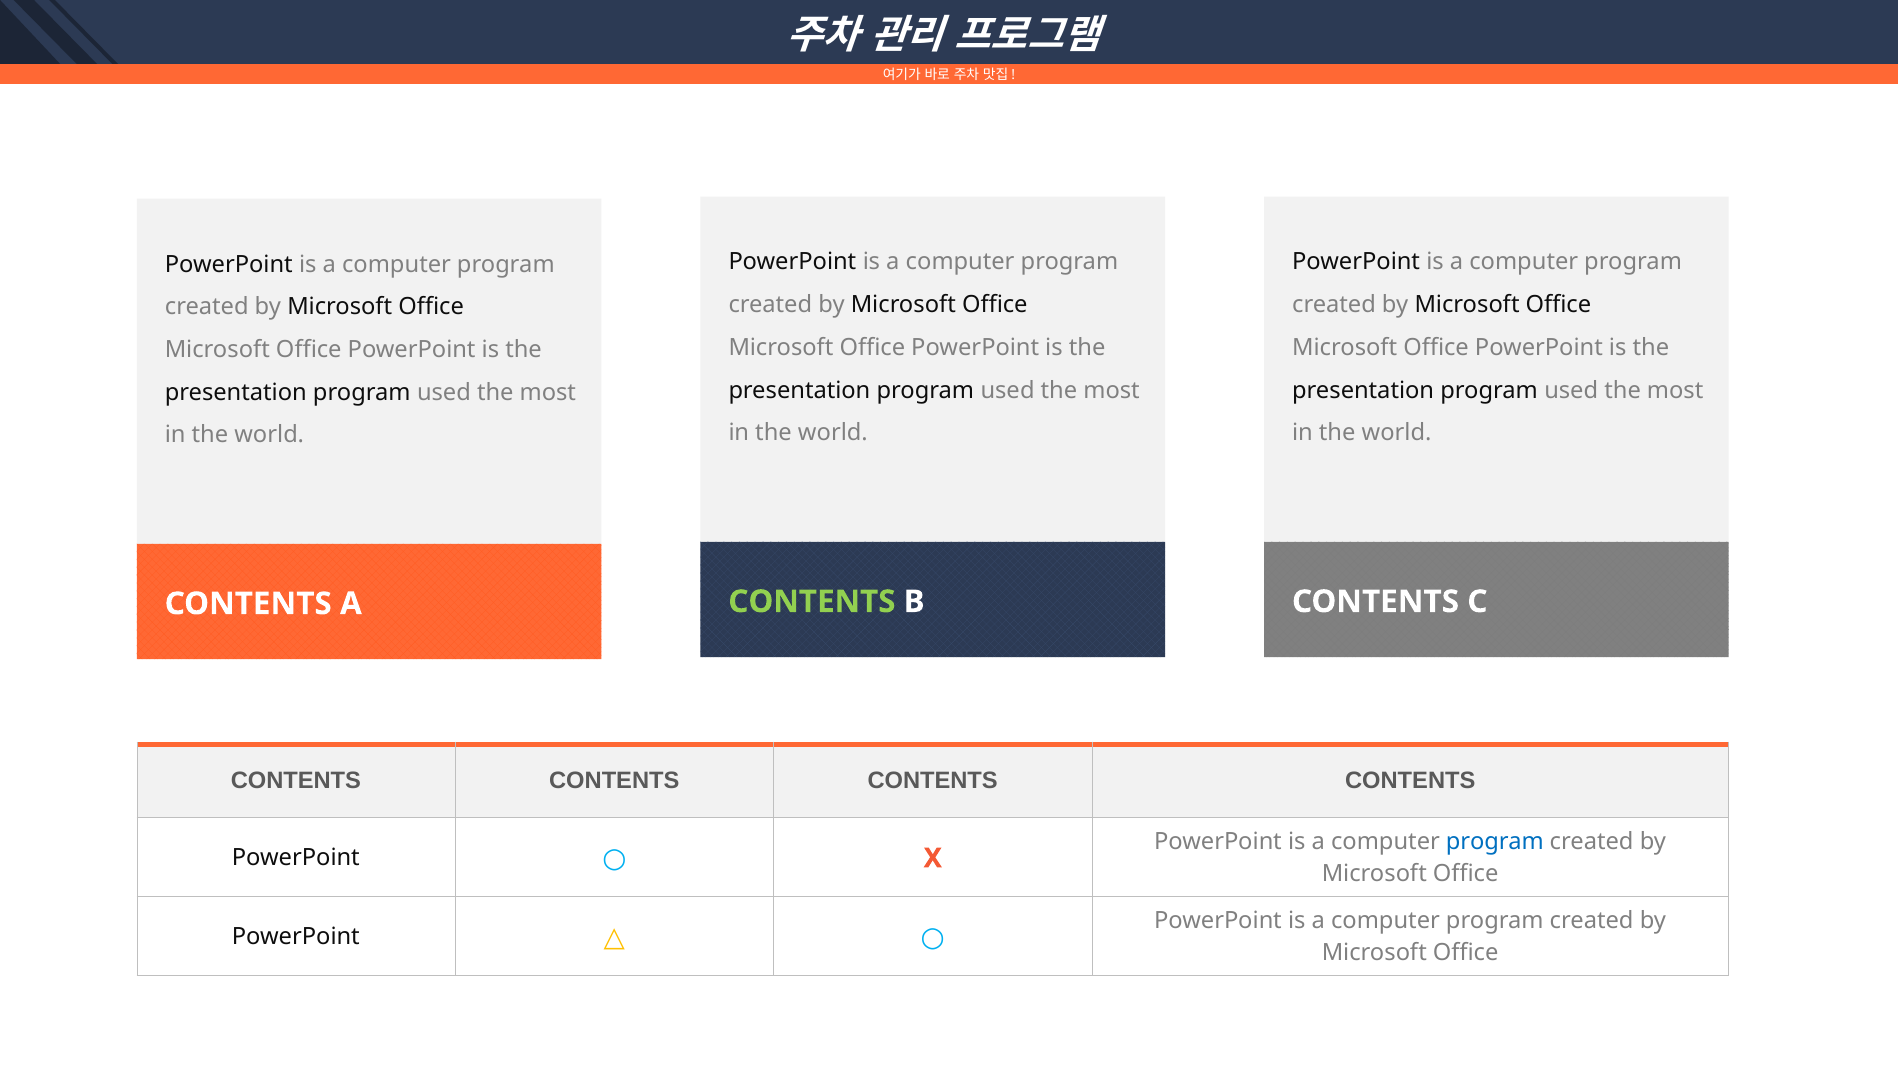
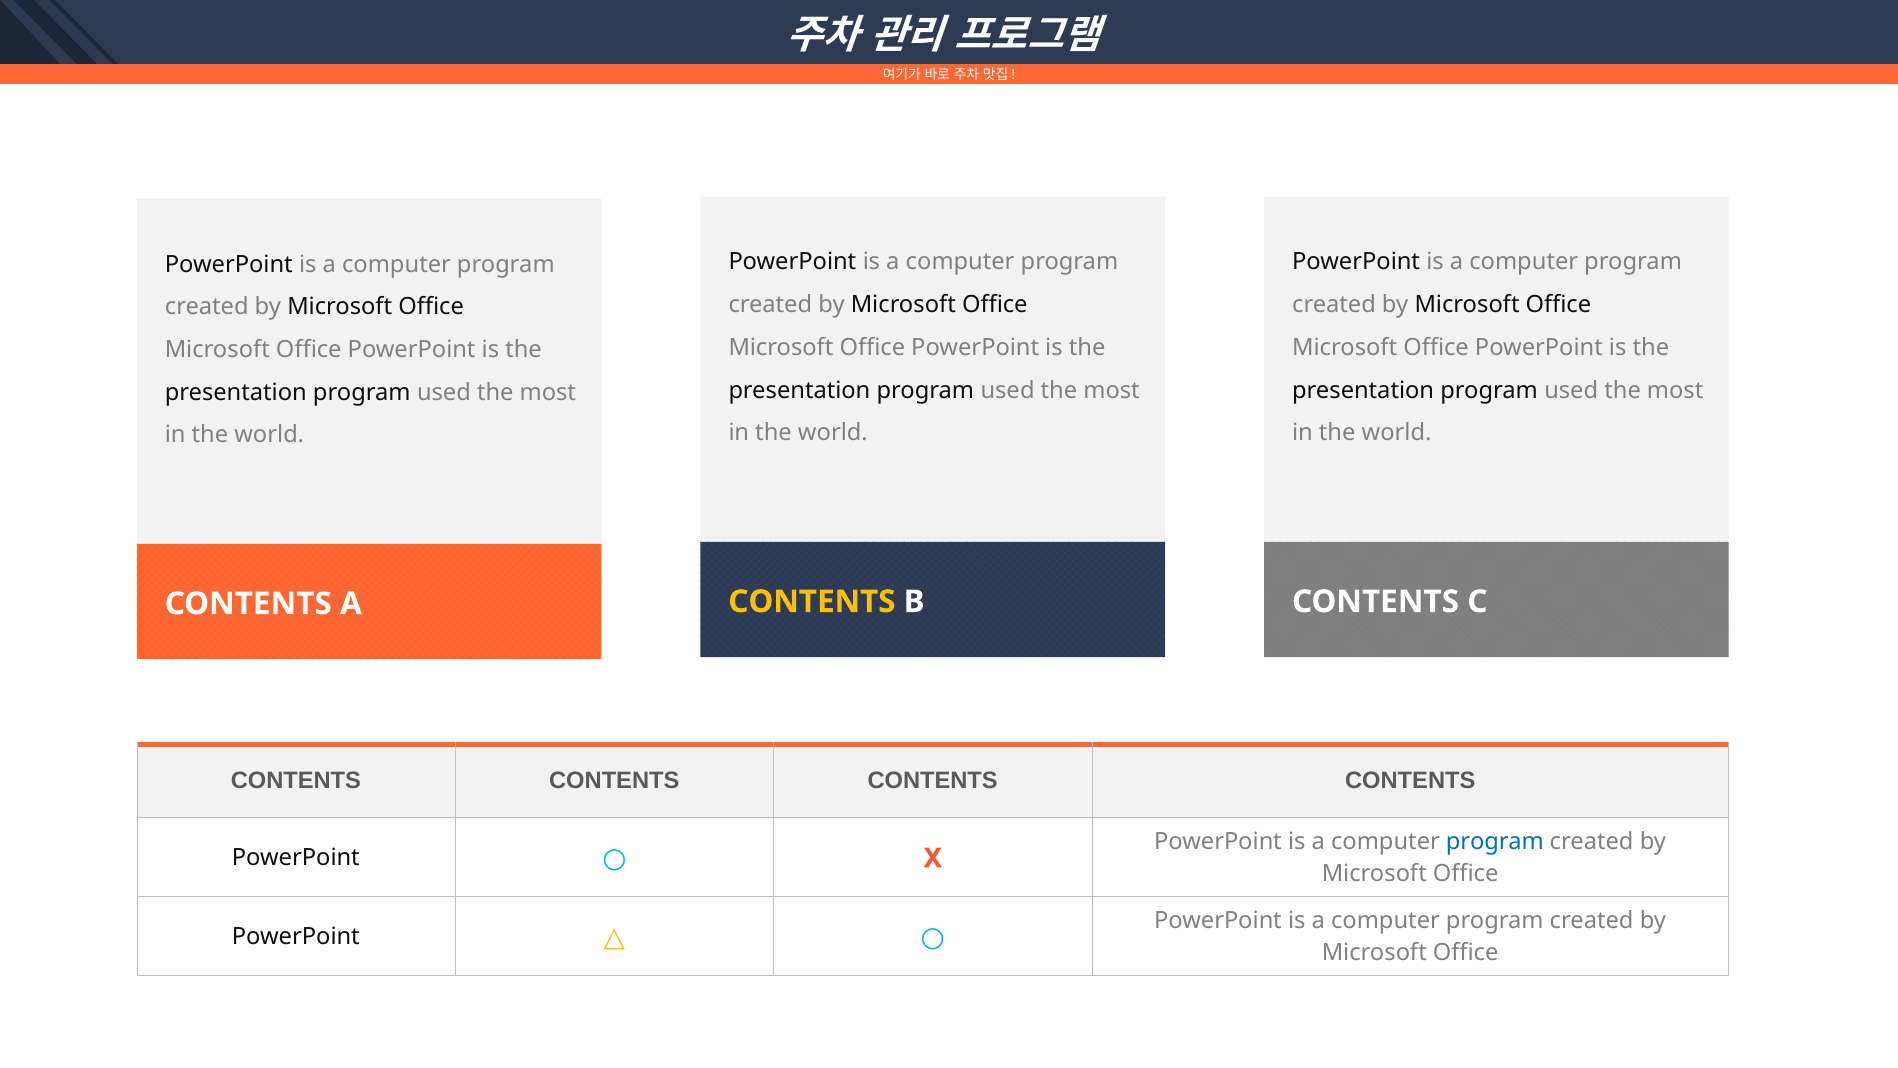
CONTENTS colour: light green -> yellow (812, 601)
